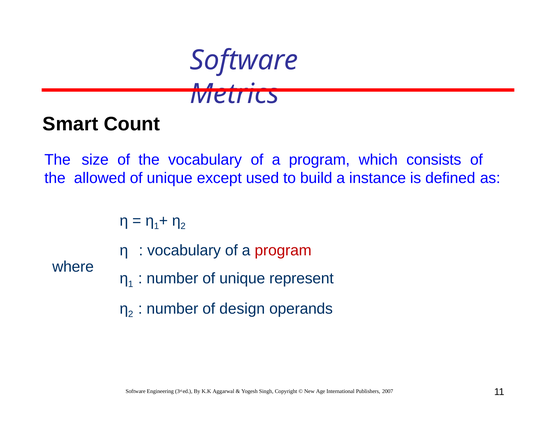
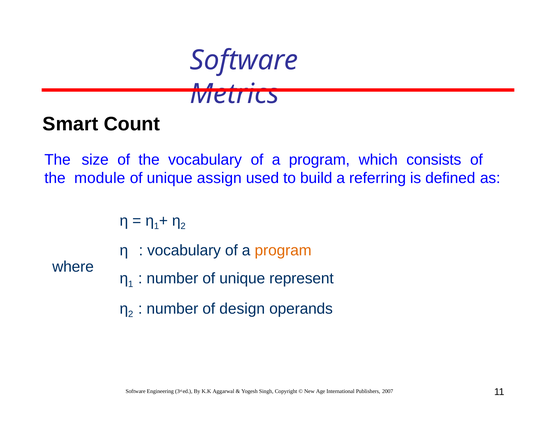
allowed: allowed -> module (100, 178)
except: except -> assign (219, 178)
instance: instance -> referring (378, 178)
program colour: red -> orange (283, 250)
